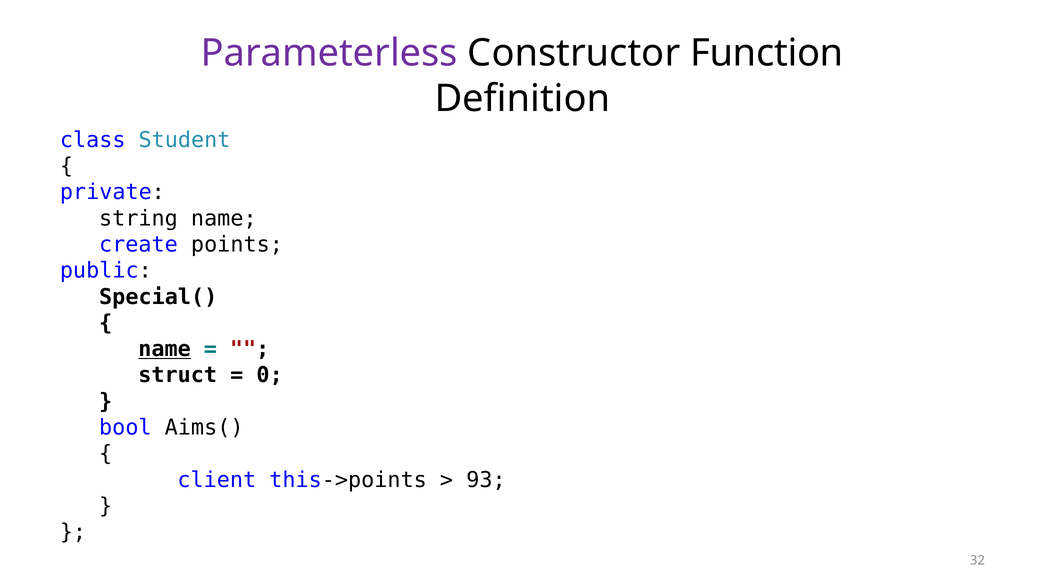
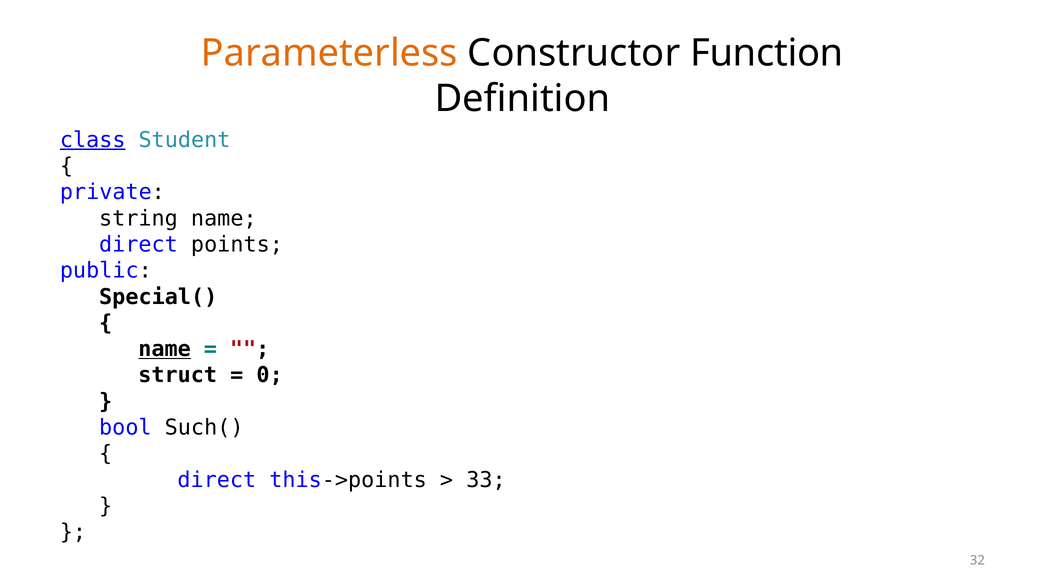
Parameterless colour: purple -> orange (329, 53)
class underline: none -> present (93, 140)
create: create -> direct (138, 244)
Aims(: Aims( -> Such( (204, 427)
client: client -> direct (217, 480)
93: 93 -> 33 (486, 480)
